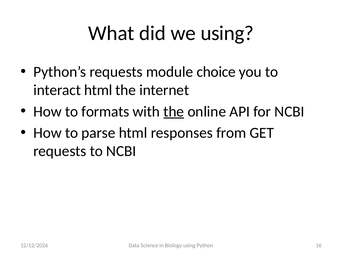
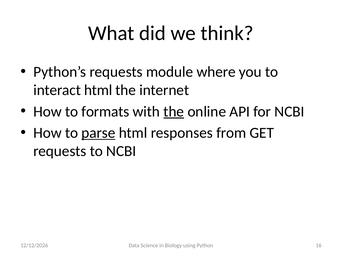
we using: using -> think (227, 33)
choice: choice -> where (216, 72)
parse underline: none -> present (98, 133)
